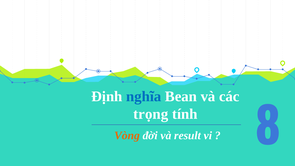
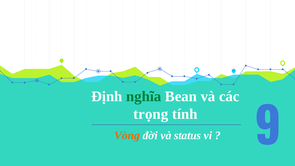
nghĩa colour: blue -> green (144, 96)
result: result -> status (188, 136)
8: 8 -> 9 (268, 128)
